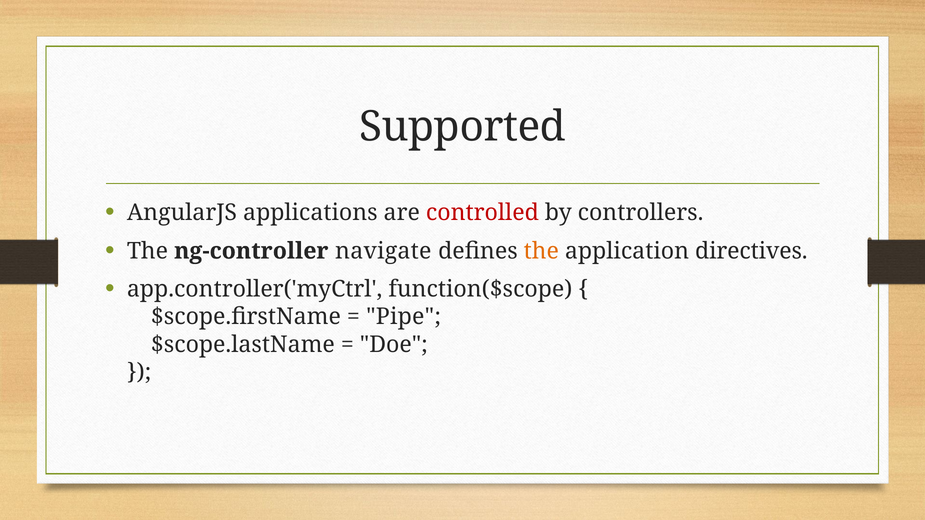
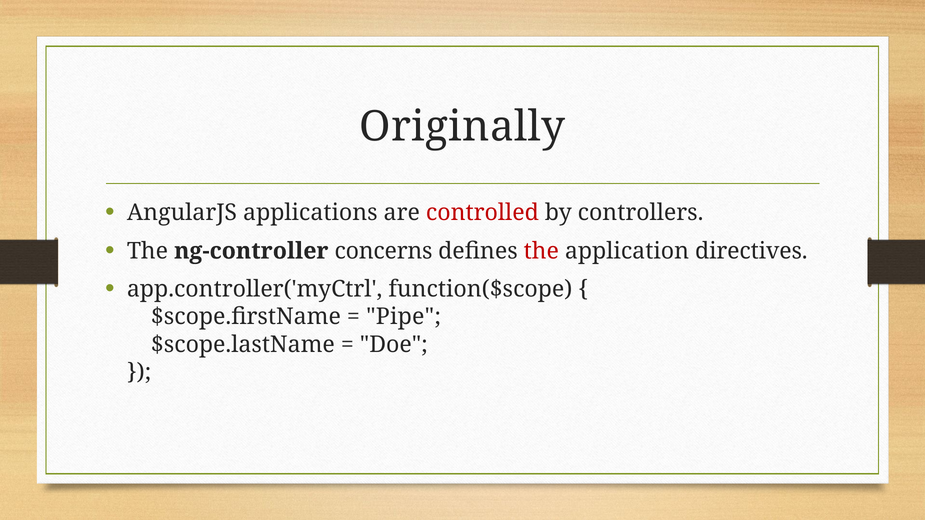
Supported: Supported -> Originally (462, 127)
navigate: navigate -> concerns (384, 251)
the colour: orange -> red (541, 251)
